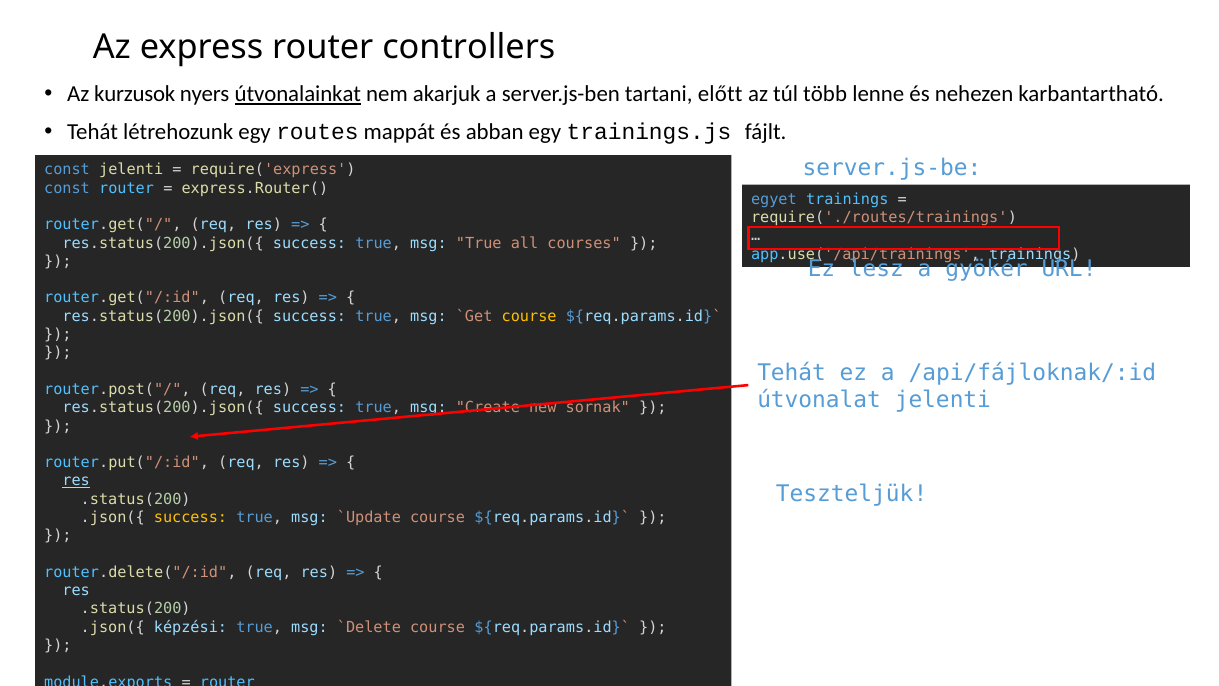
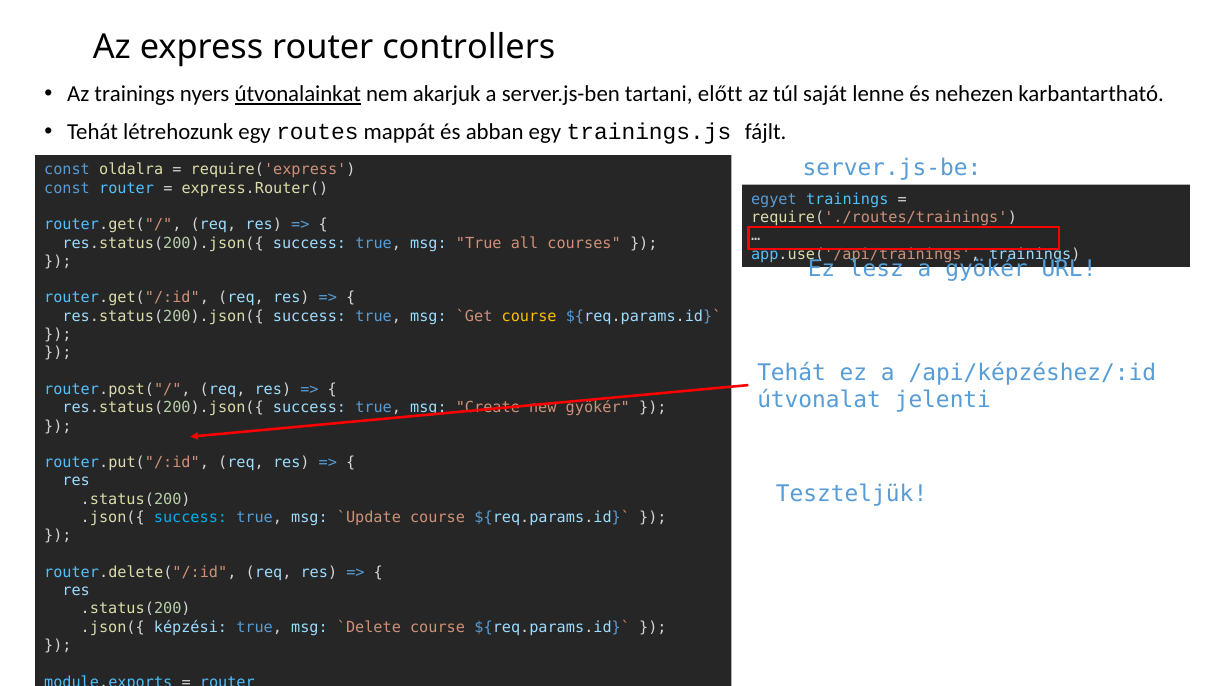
Az kurzusok: kurzusok -> trainings (135, 94)
több: több -> saját (825, 94)
const jelenti: jelenti -> oldalra (131, 170)
/api/fájloknak/:id: /api/fájloknak/:id -> /api/képzéshez/:id (1032, 373)
new sornak: sornak -> gyökér (598, 408)
res underline: present -> none (76, 481)
success colour: yellow -> light blue (190, 517)
